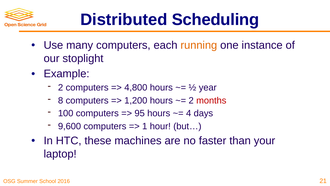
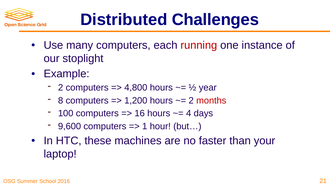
Scheduling: Scheduling -> Challenges (215, 20)
running colour: orange -> red (199, 45)
95: 95 -> 16 (140, 113)
